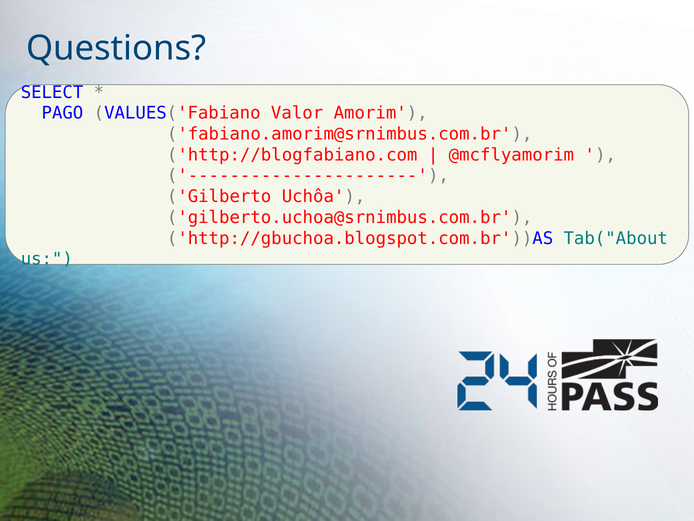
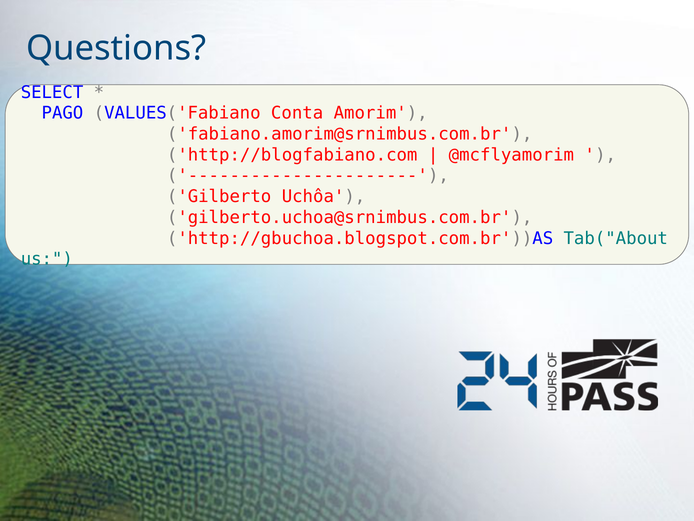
Valor: Valor -> Conta (297, 113)
